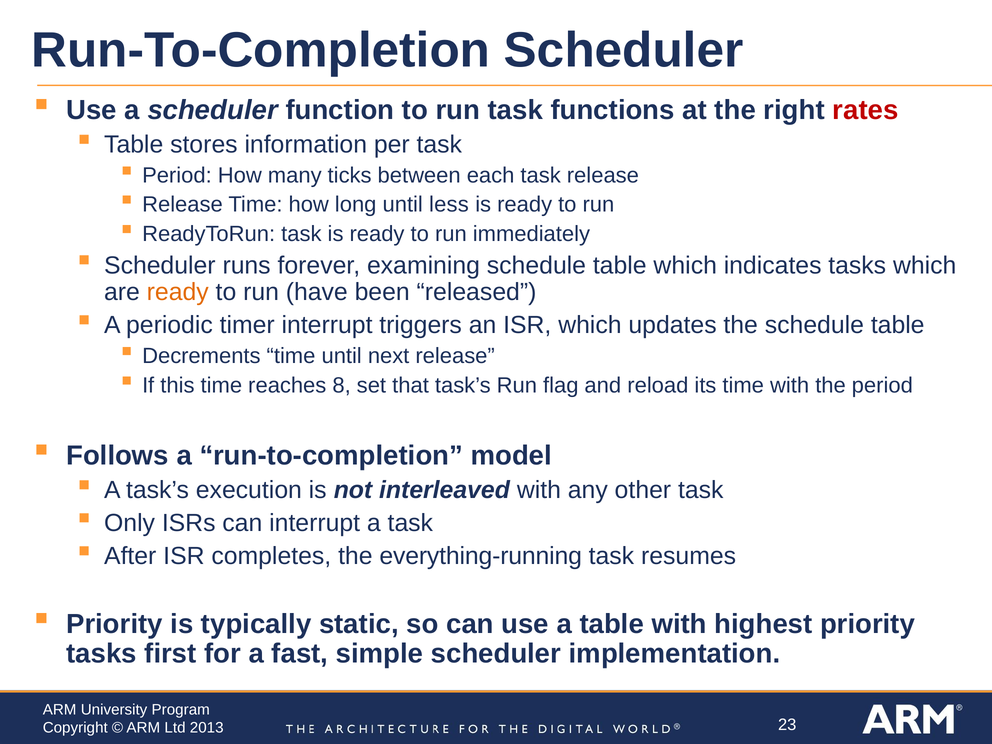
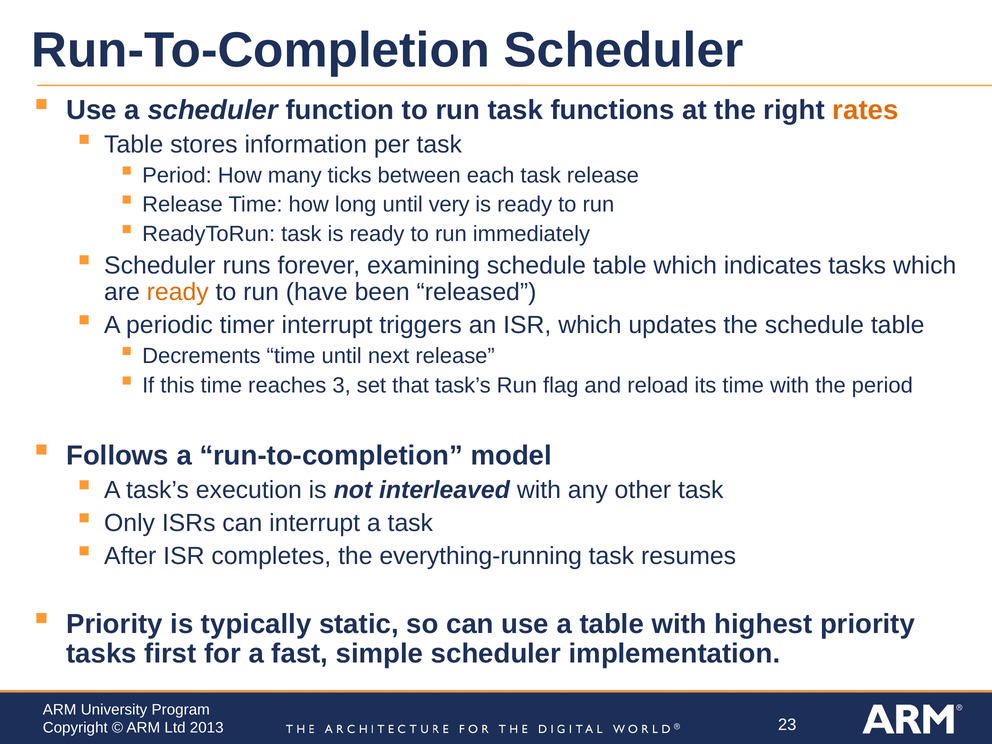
rates colour: red -> orange (865, 110)
less: less -> very (449, 205)
8: 8 -> 3 (342, 385)
